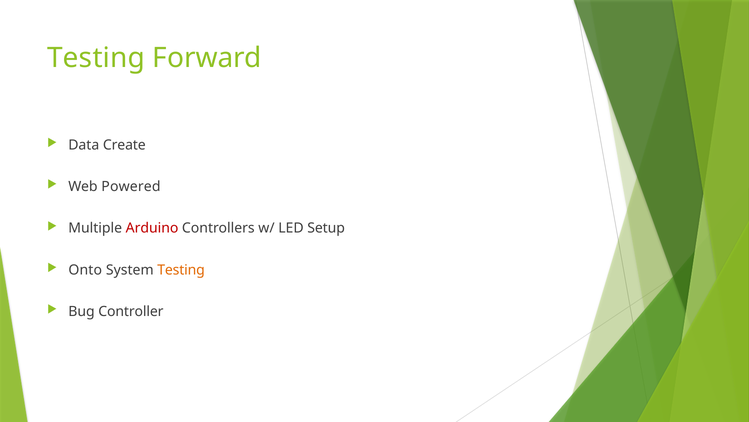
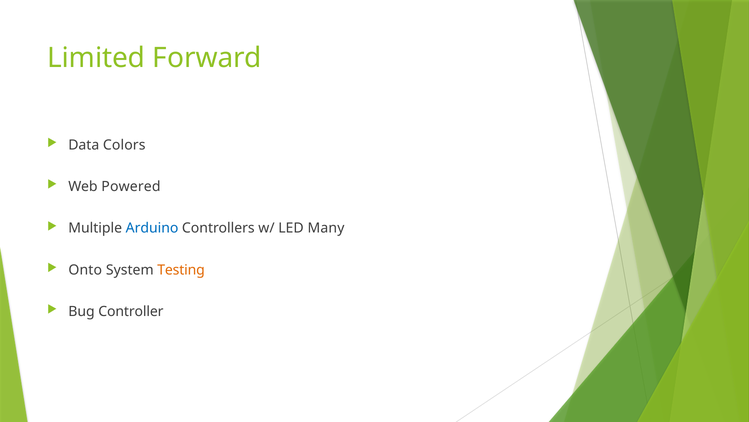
Testing: Testing -> Limited (96, 58)
Create: Create -> Colors (124, 145)
Arduino colour: red -> blue (152, 228)
Setup: Setup -> Many (326, 228)
